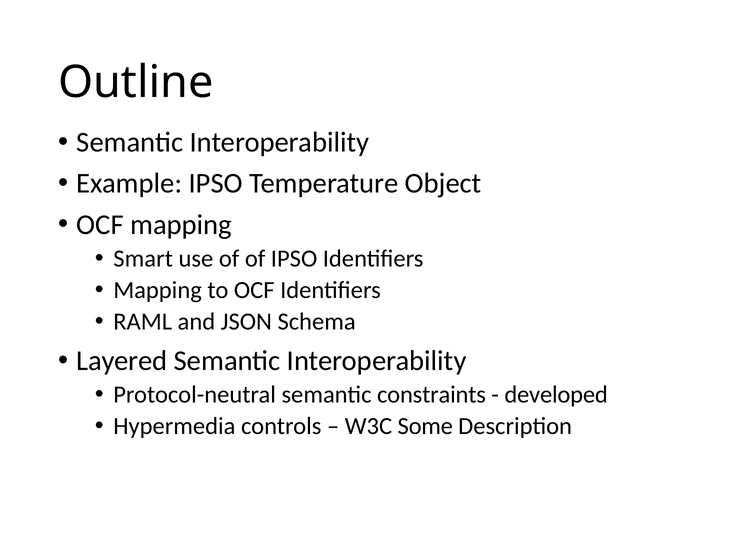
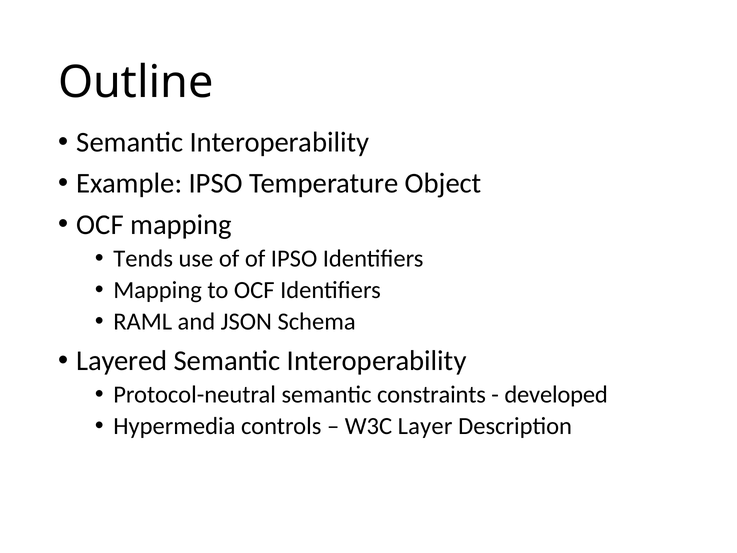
Smart: Smart -> Tends (143, 258)
Some: Some -> Layer (425, 426)
